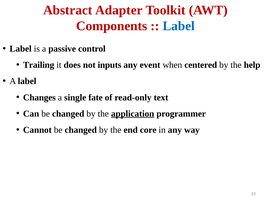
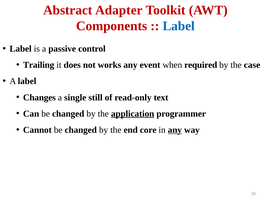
inputs: inputs -> works (109, 65)
centered: centered -> required (201, 65)
help: help -> case (252, 65)
fate: fate -> still (96, 98)
any underline: none -> present (175, 130)
